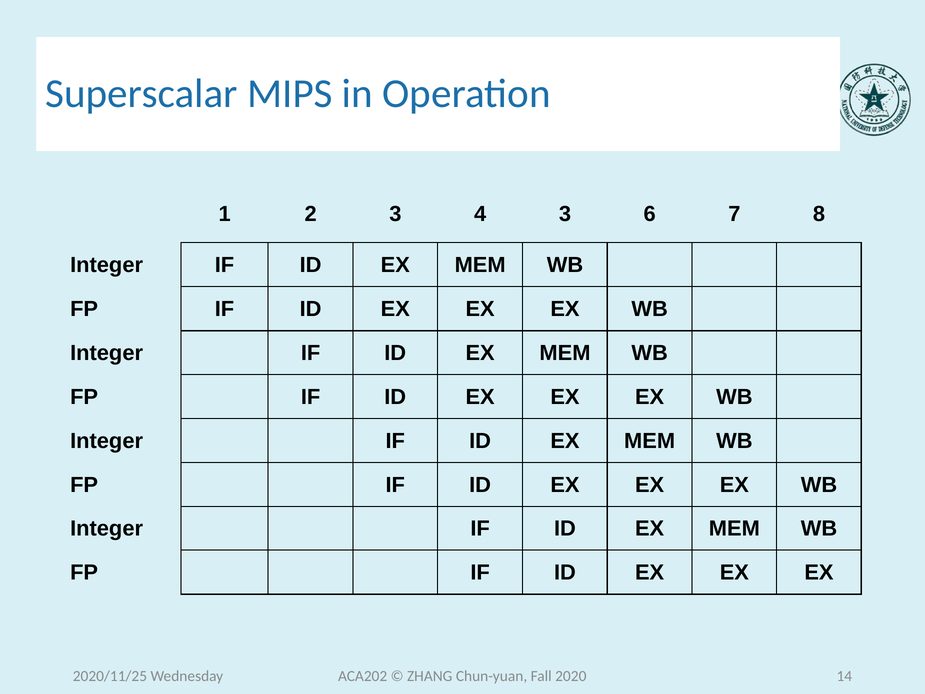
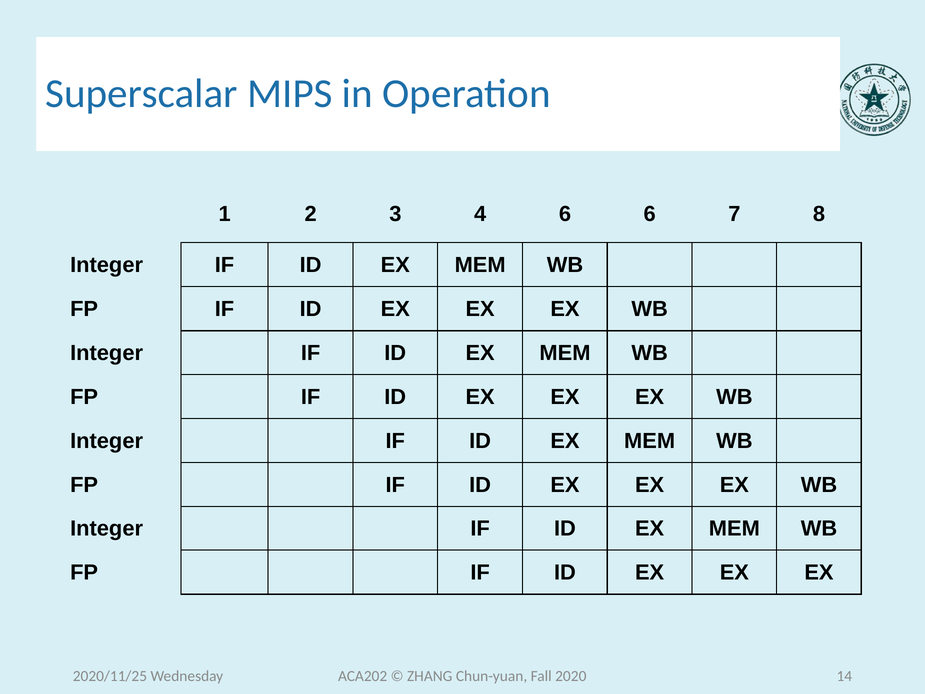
4 3: 3 -> 6 (565, 214)
